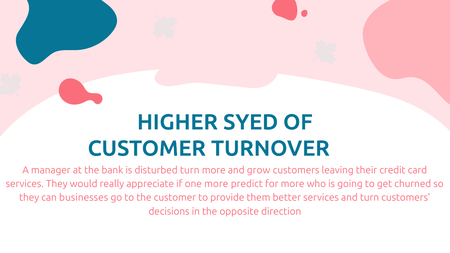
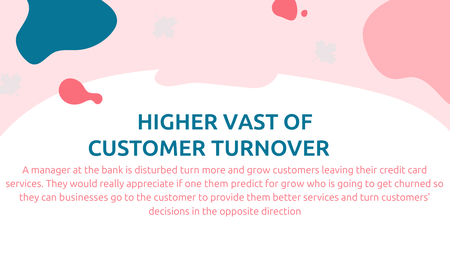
SYED: SYED -> VAST (251, 122)
one more: more -> them (216, 184)
for more: more -> grow (293, 184)
